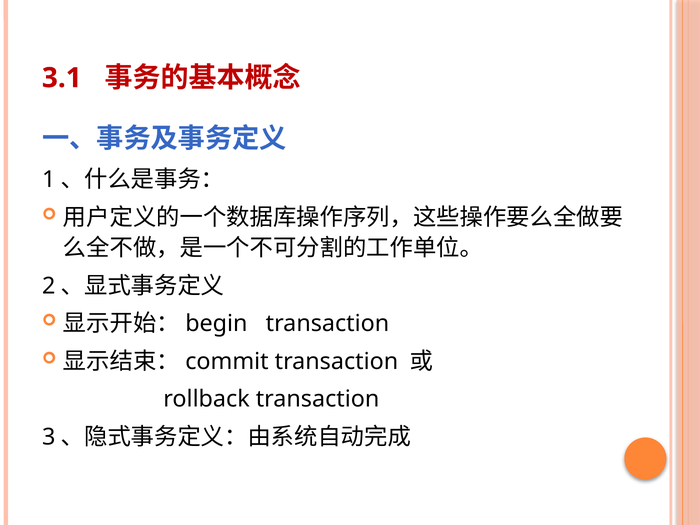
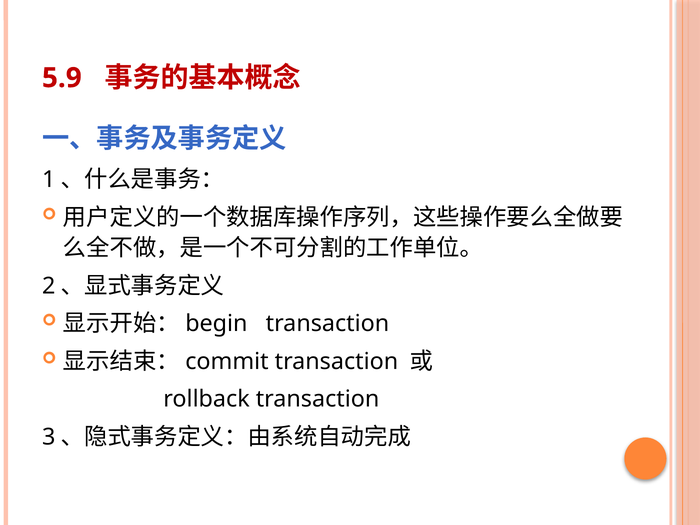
3.1: 3.1 -> 5.9 (62, 78)
